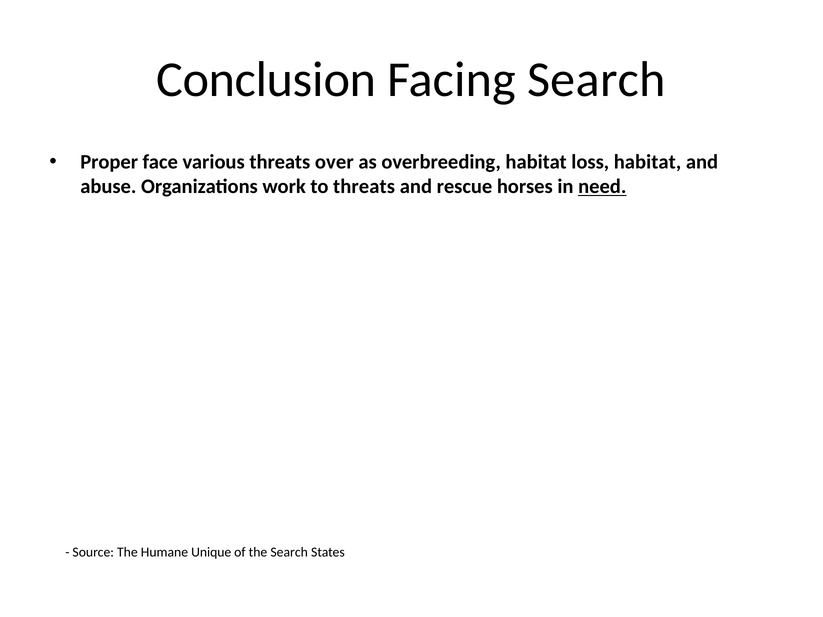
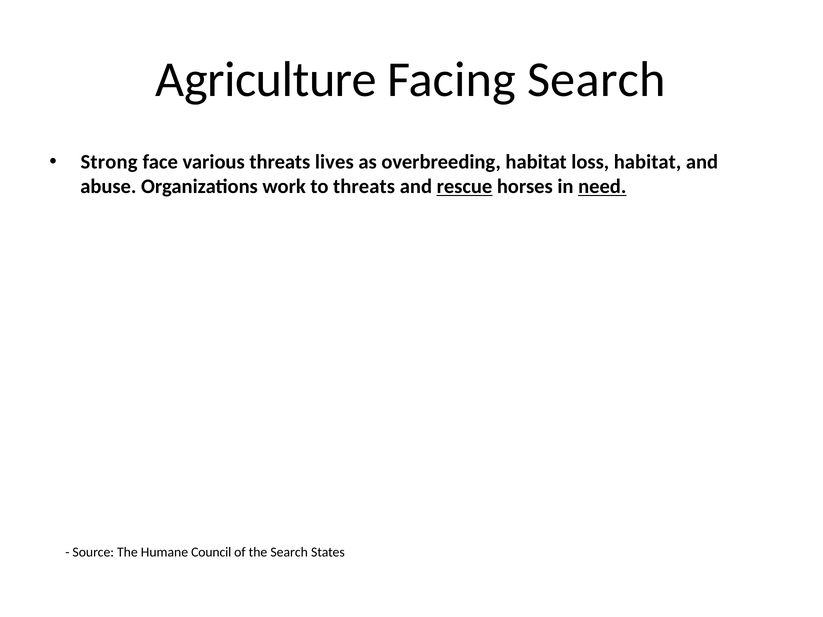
Conclusion: Conclusion -> Agriculture (266, 80)
Proper: Proper -> Strong (109, 162)
over: over -> lives (334, 162)
rescue underline: none -> present (464, 187)
Unique: Unique -> Council (211, 552)
